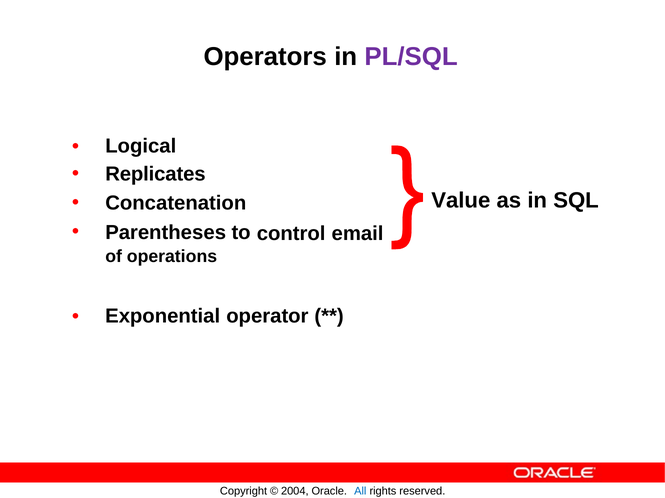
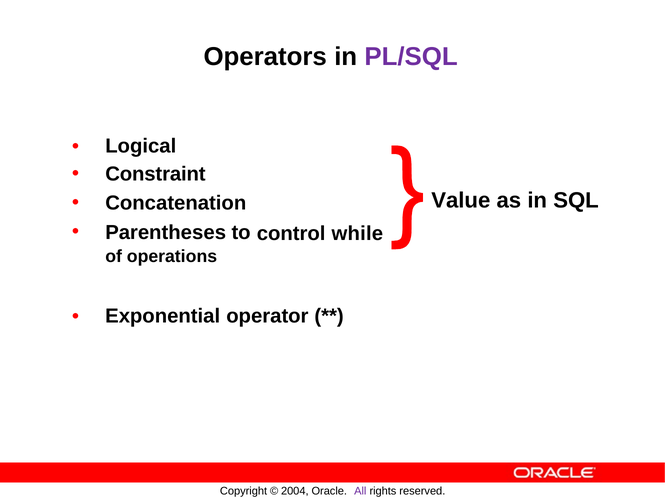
Replicates: Replicates -> Constraint (155, 174)
email: email -> while (357, 234)
All colour: blue -> purple (360, 492)
